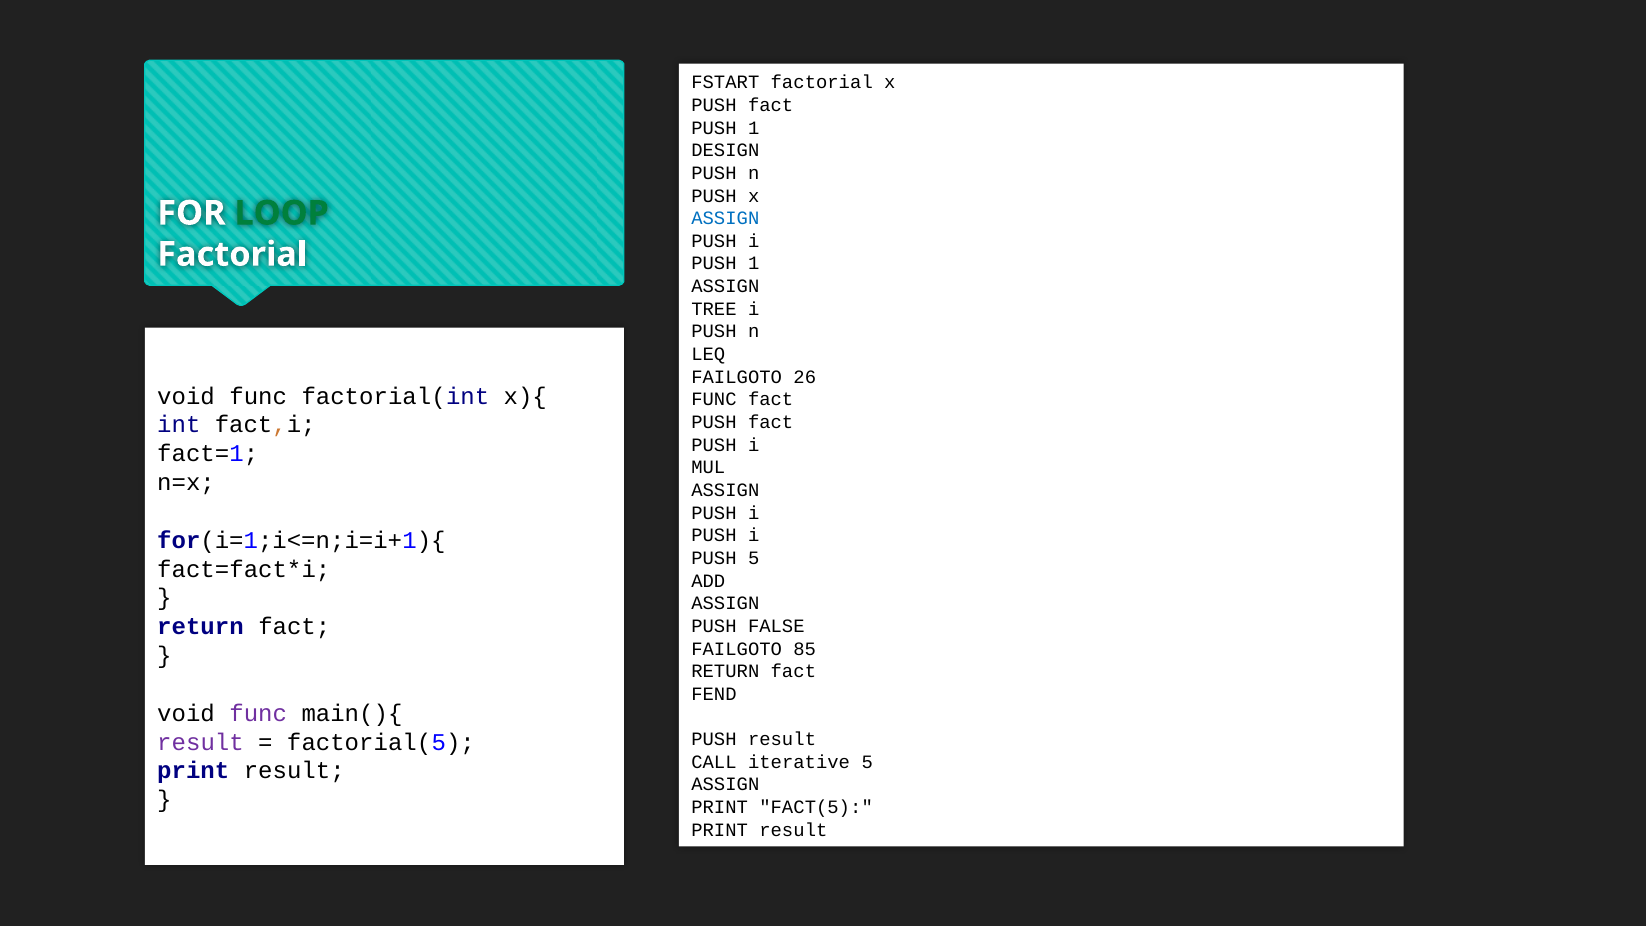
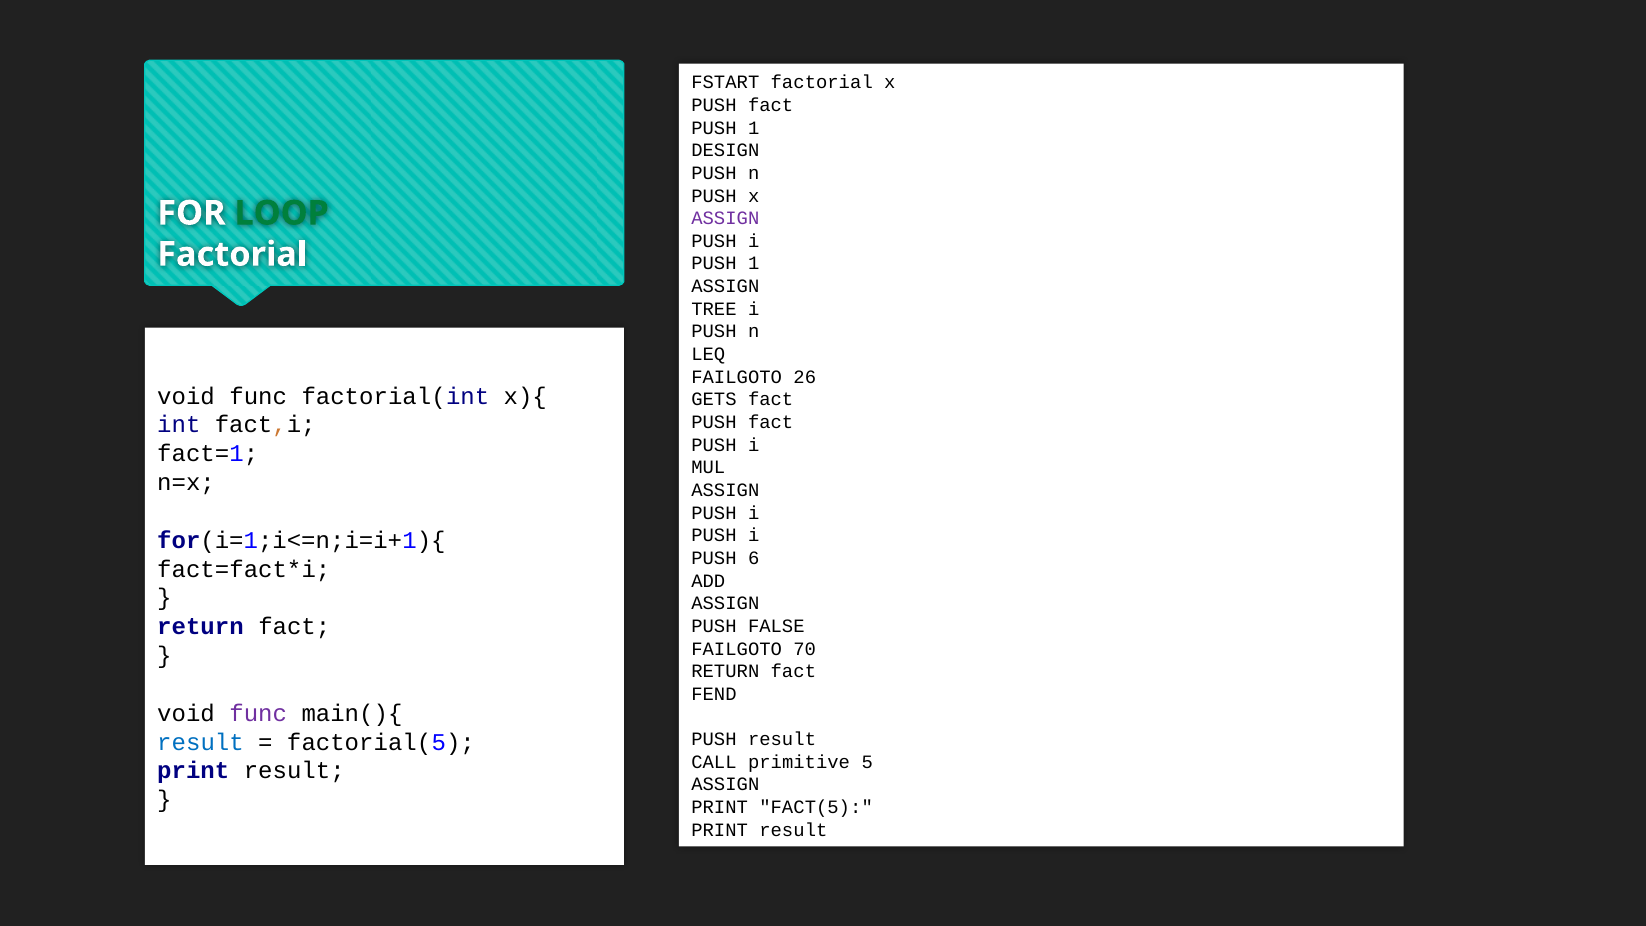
ASSIGN colour: blue -> purple (725, 218)
FUNC: FUNC -> GETS (714, 400)
PUSH 5: 5 -> 6 (754, 558)
85: 85 -> 70 (805, 649)
result colour: purple -> blue (200, 742)
iterative: iterative -> primitive (799, 762)
